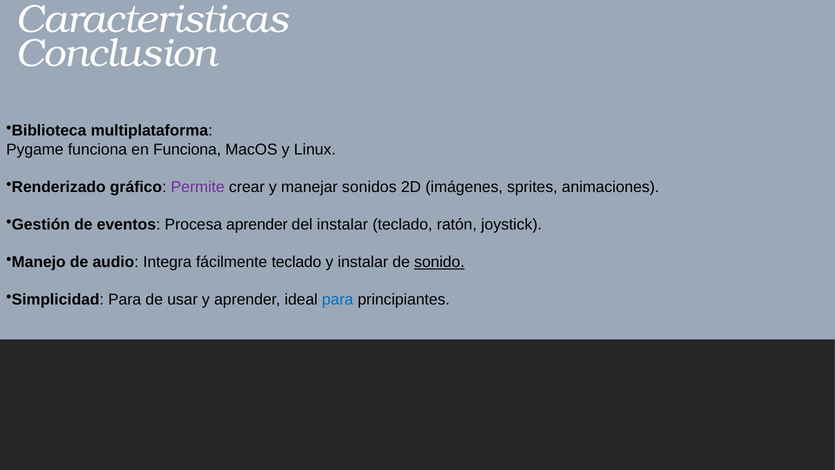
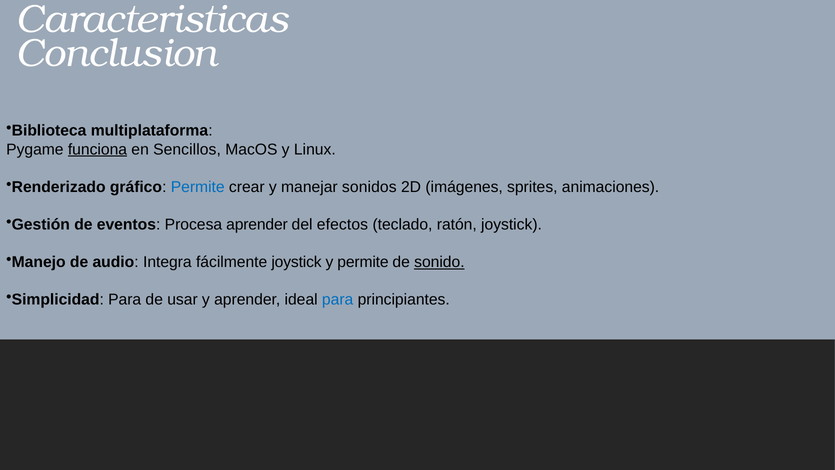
funciona underline: none -> present (97, 149)
en Funciona: Funciona -> Sencillos (187, 149)
Permite colour: purple -> blue (198, 187)
del instalar: instalar -> efectos (342, 224)
fácilmente teclado: teclado -> joystick (297, 262)
y instalar: instalar -> permite (363, 262)
